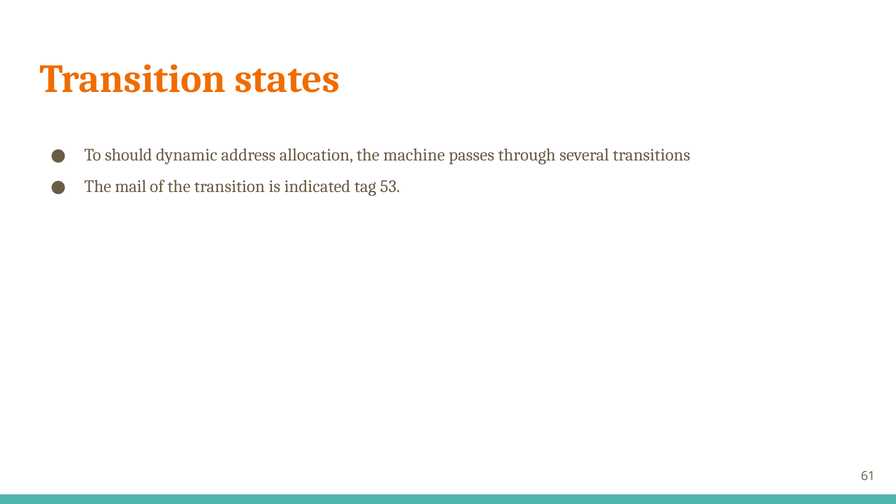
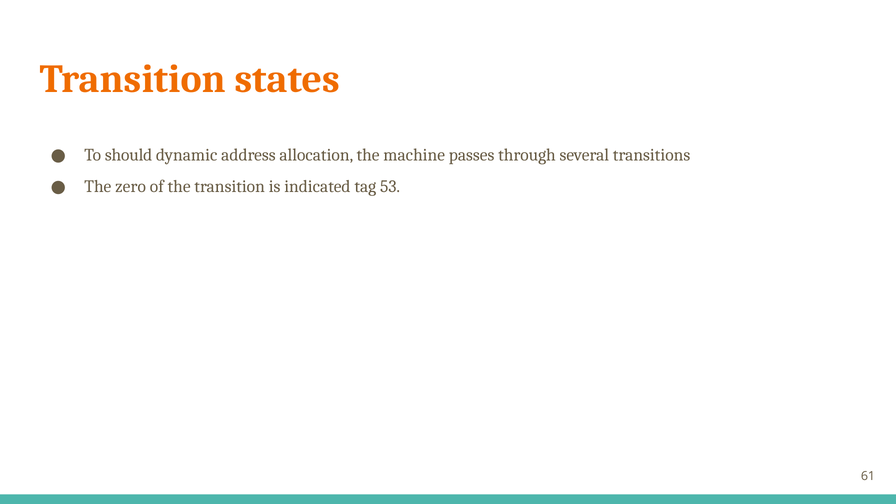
mail: mail -> zero (131, 187)
